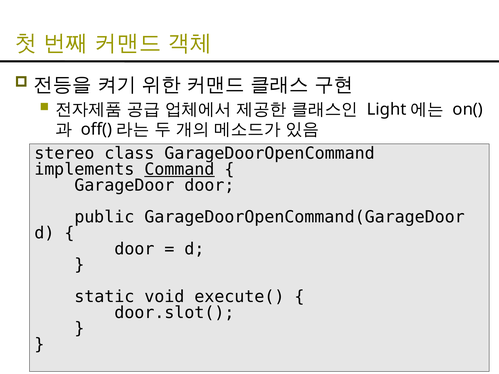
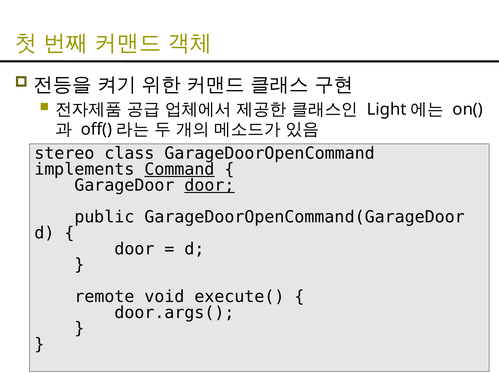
door underline: none -> present (210, 185)
static: static -> remote (104, 297)
door.slot(: door.slot( -> door.args( (175, 313)
